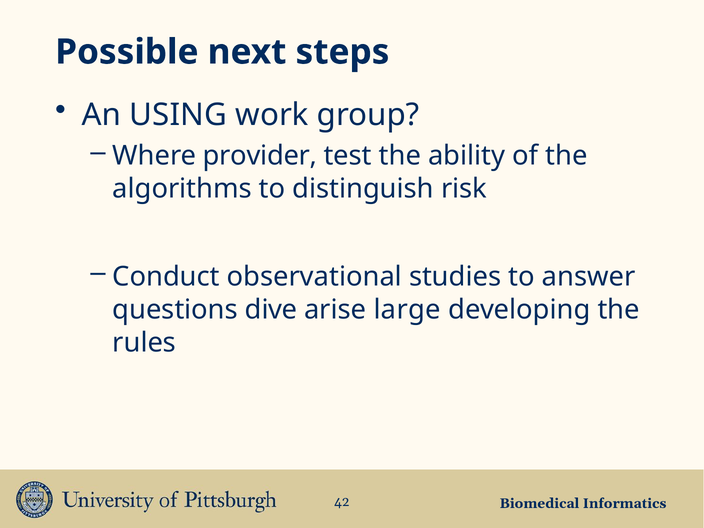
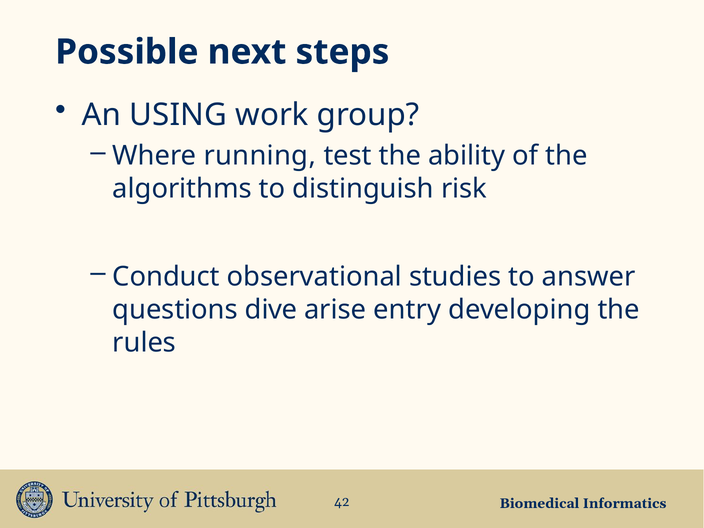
provider: provider -> running (260, 156)
large: large -> entry (407, 310)
